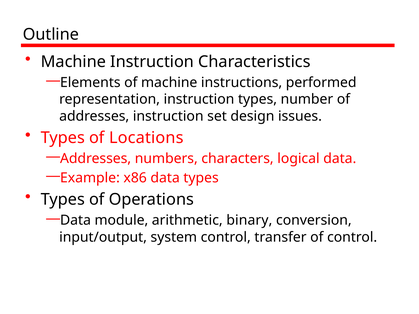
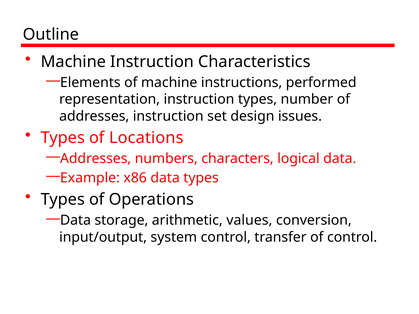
module: module -> storage (121, 221)
binary: binary -> values (249, 221)
